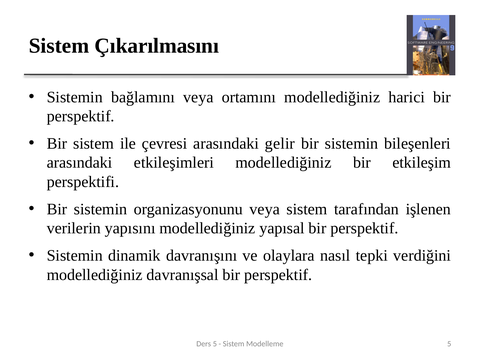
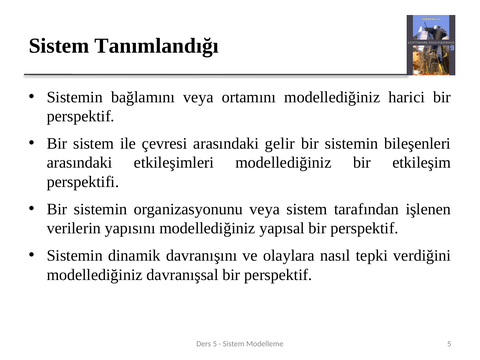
Çıkarılmasını: Çıkarılmasını -> Tanımlandığı (157, 46)
